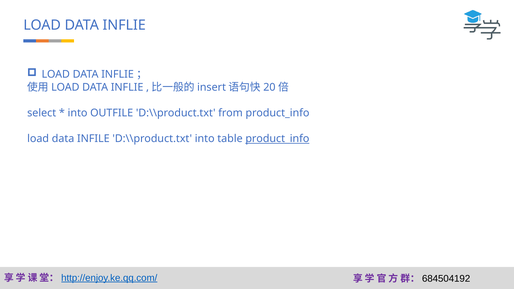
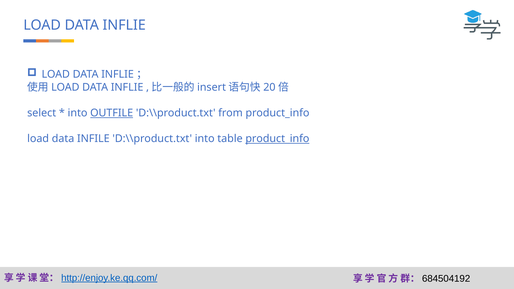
OUTFILE underline: none -> present (112, 113)
